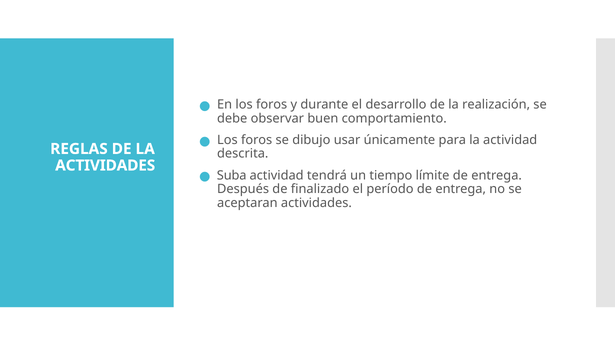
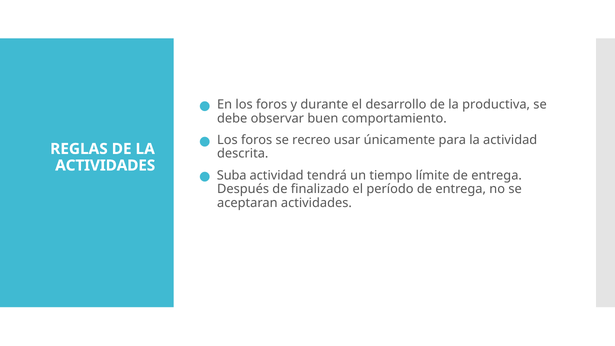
realización: realización -> productiva (496, 105)
dibujo: dibujo -> recreo (311, 140)
